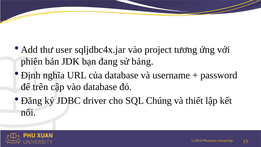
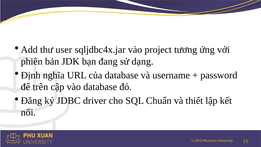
bảng: bảng -> dạng (143, 61)
Chúng: Chúng -> Chuẩn (159, 101)
